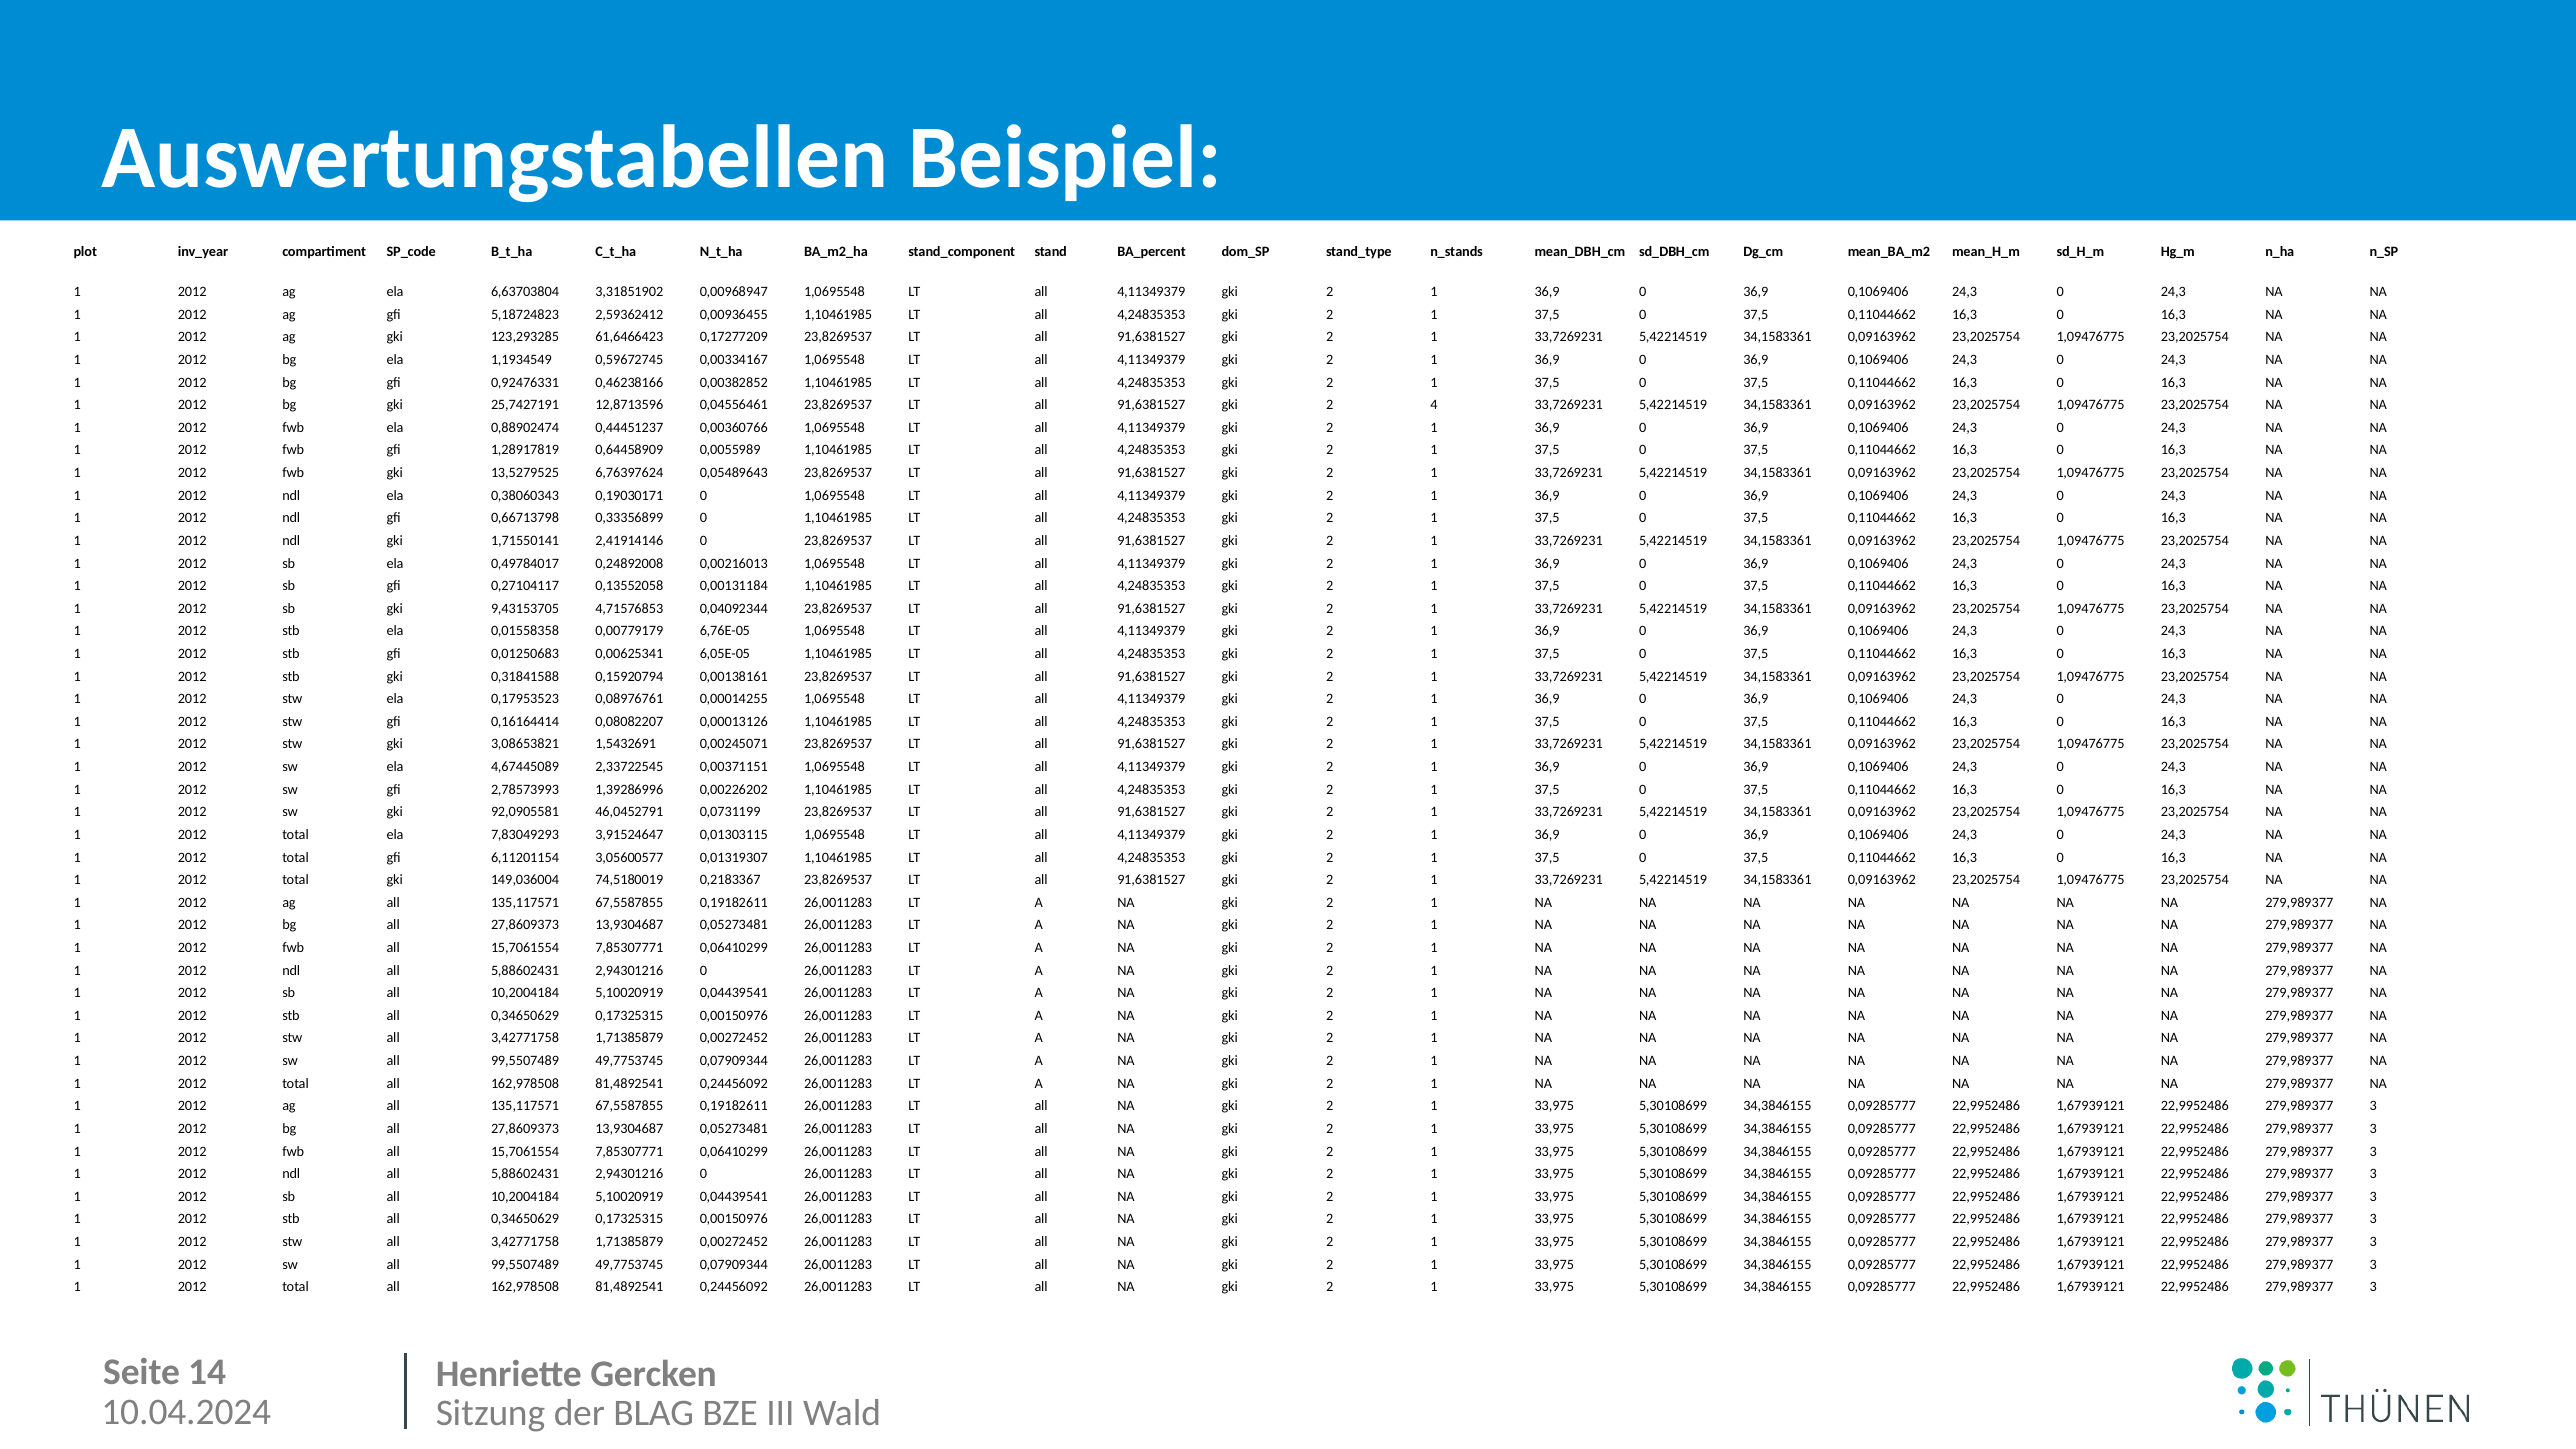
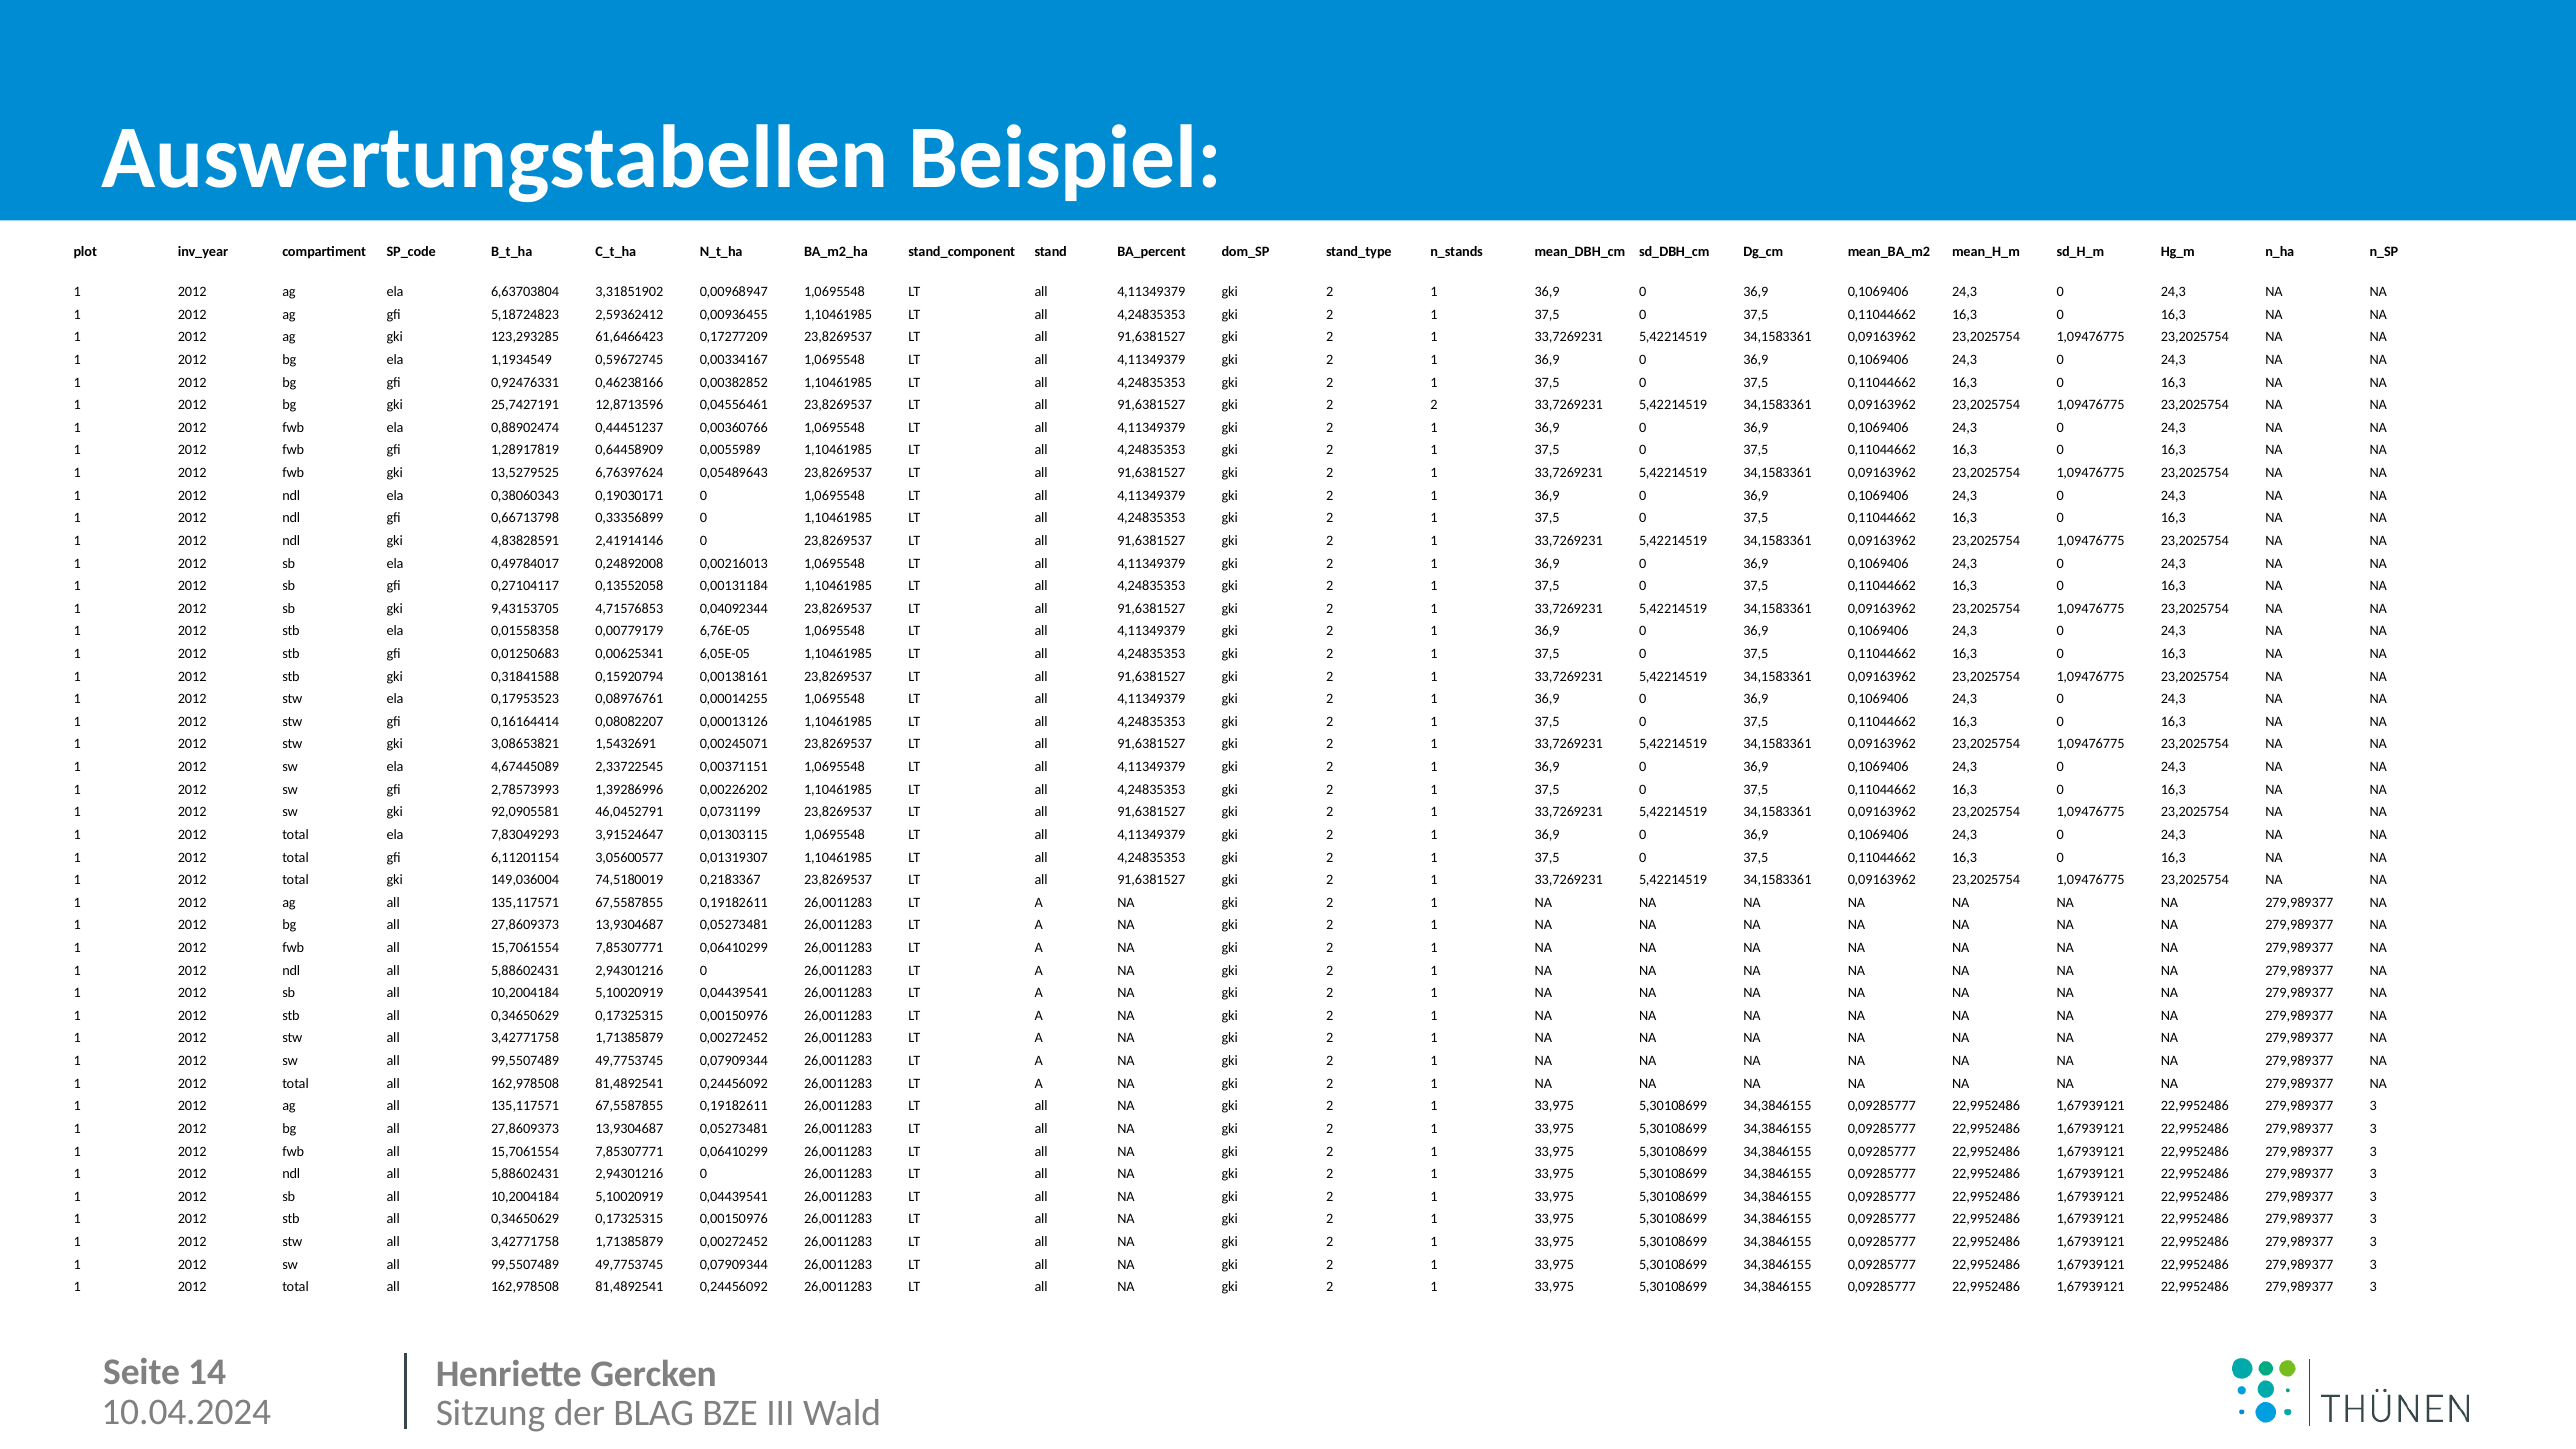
2 4: 4 -> 2 (1434, 405)
1,71550141: 1,71550141 -> 4,83828591 (525, 541)
